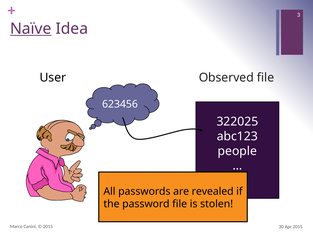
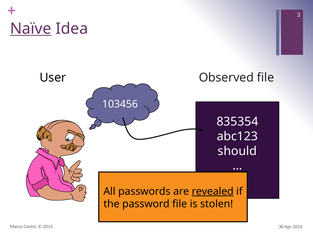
623456: 623456 -> 103456 (120, 104)
322025: 322025 -> 835354 (237, 122)
people: people -> should (237, 151)
revealed underline: none -> present (213, 191)
